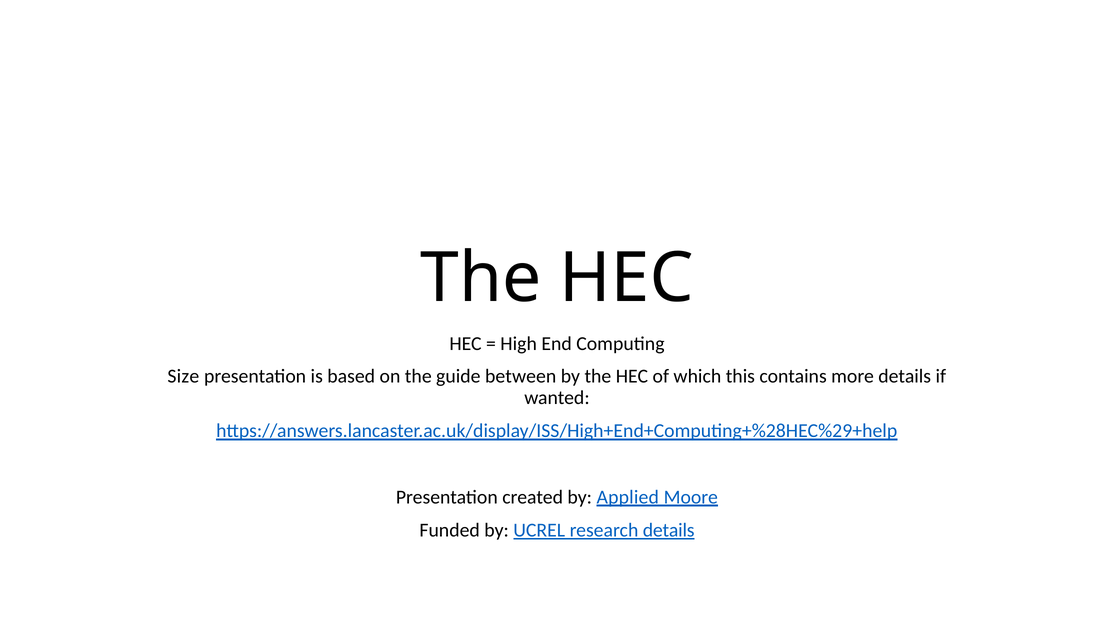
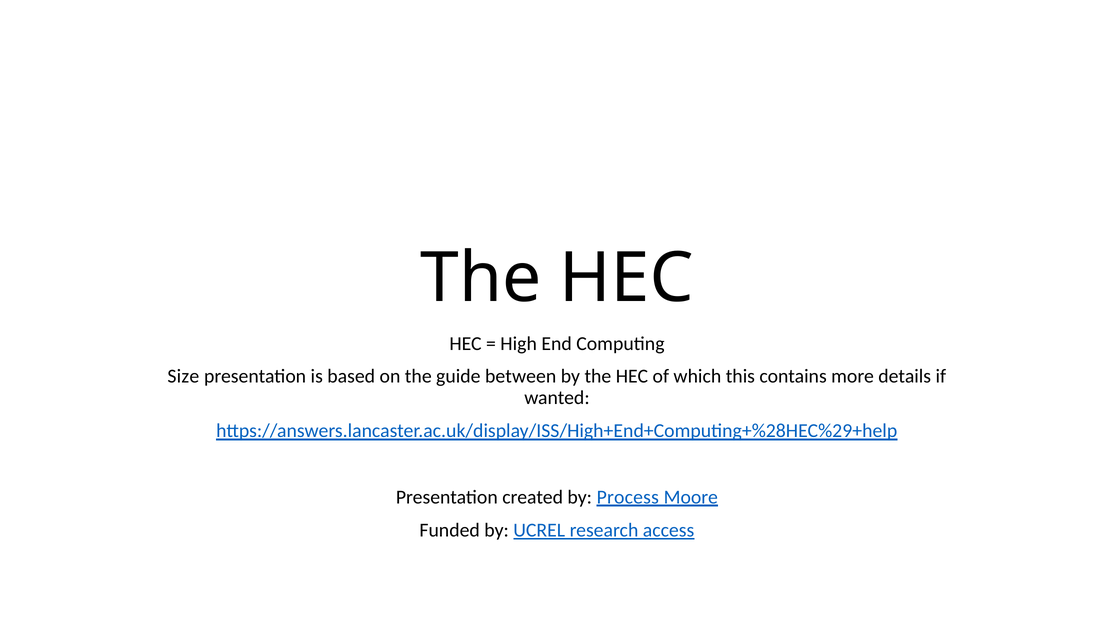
Applied: Applied -> Process (628, 498)
research details: details -> access (669, 531)
